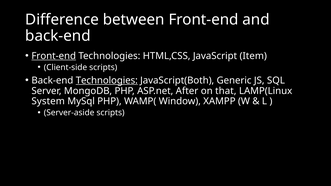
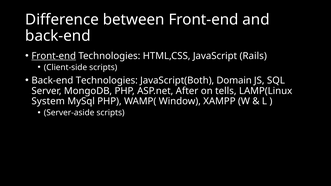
Item: Item -> Rails (253, 56)
Technologies underline: present -> none (107, 80)
Generic: Generic -> Domain (234, 80)
that: that -> tells (226, 91)
